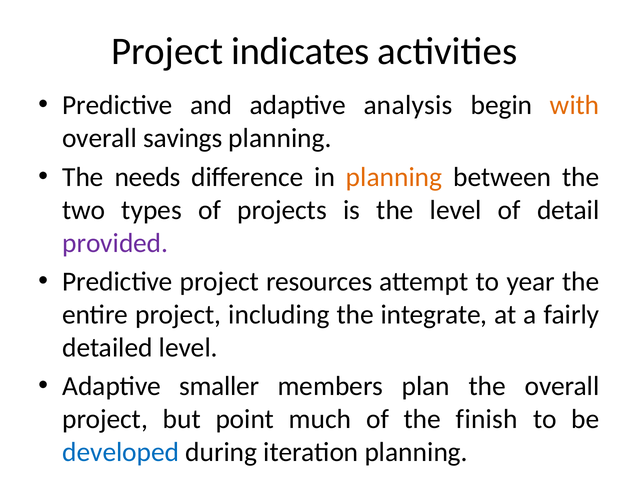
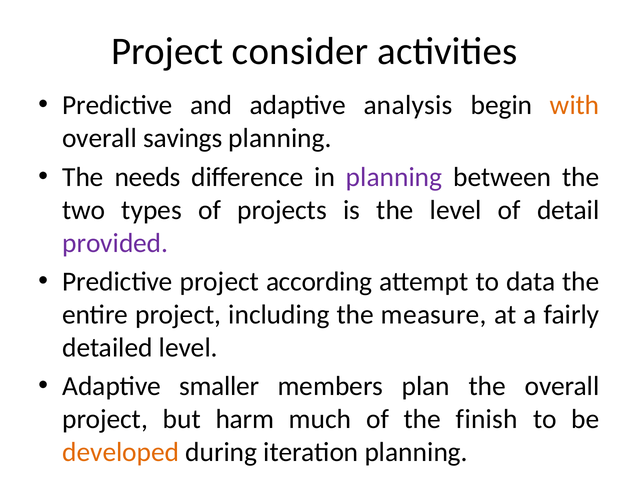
indicates: indicates -> consider (300, 52)
planning colour: orange -> purple (394, 177)
resources: resources -> according (319, 281)
year: year -> data (531, 281)
integrate: integrate -> measure (434, 314)
point: point -> harm (245, 419)
developed colour: blue -> orange (121, 452)
